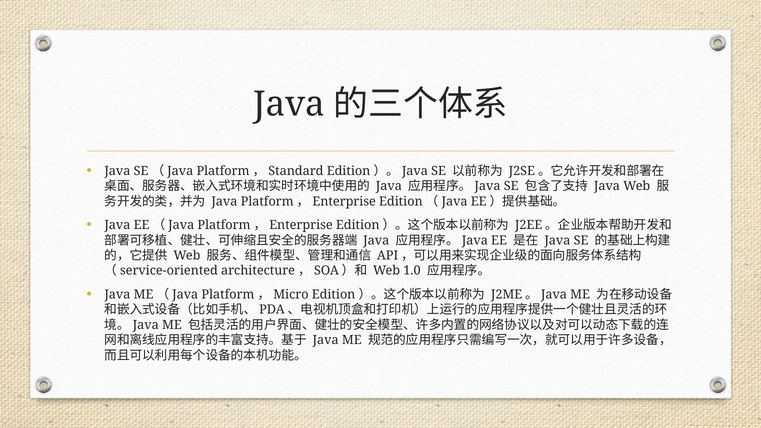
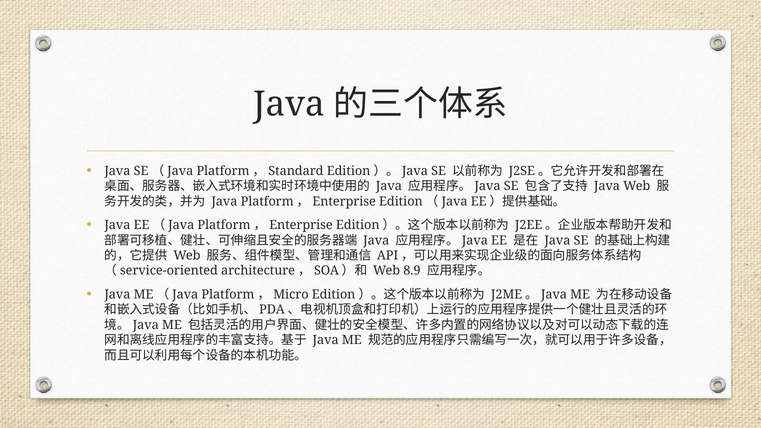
1.0: 1.0 -> 8.9 (412, 271)
